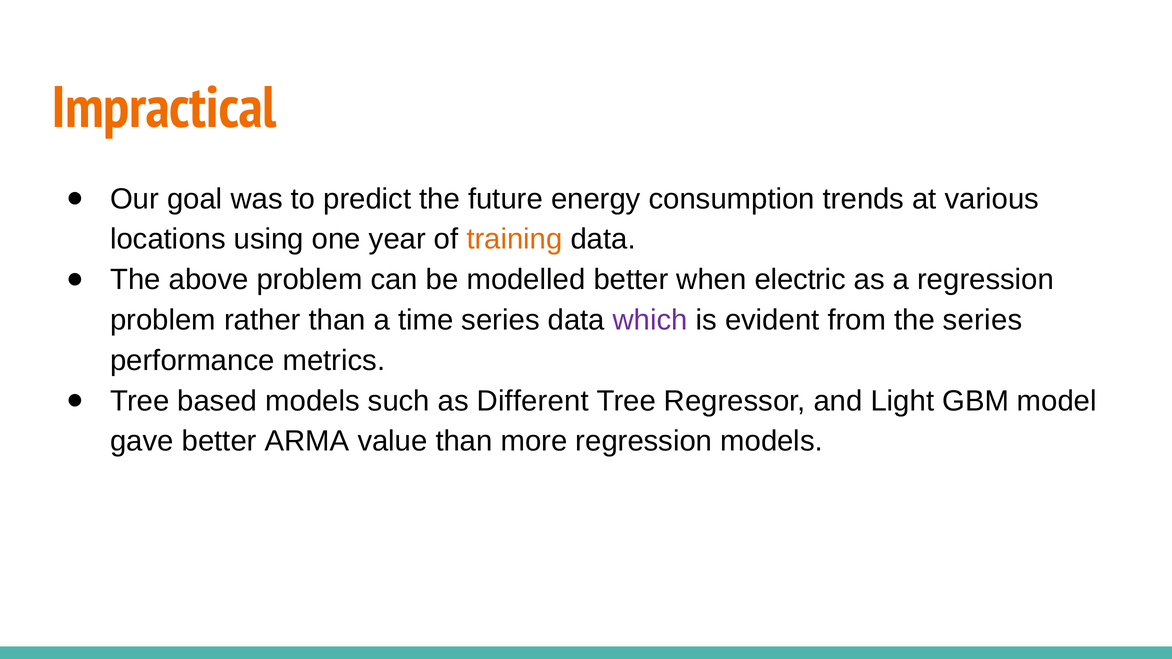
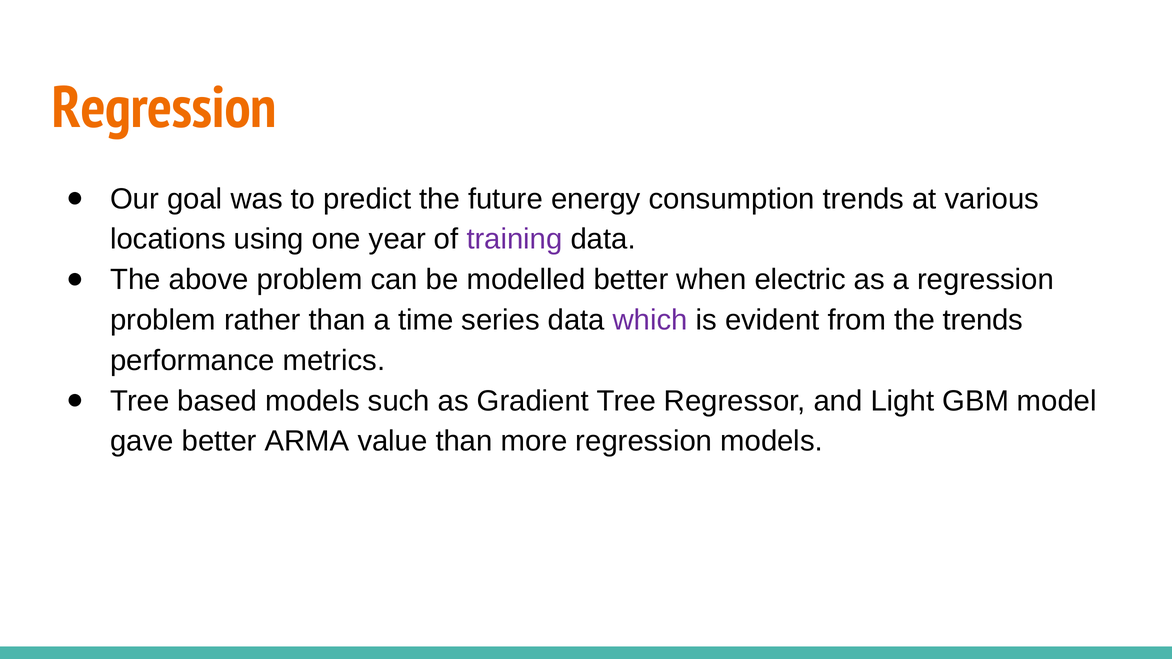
Impractical: Impractical -> Regression (164, 108)
training colour: orange -> purple (515, 239)
the series: series -> trends (983, 320)
Different: Different -> Gradient (533, 401)
